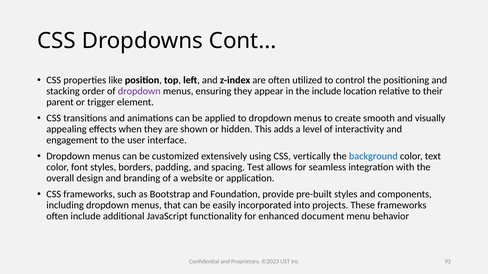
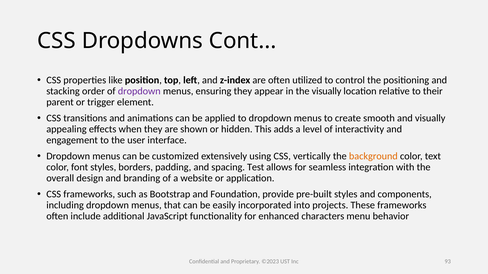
the include: include -> visually (327, 91)
background colour: blue -> orange (373, 156)
document: document -> characters (323, 217)
